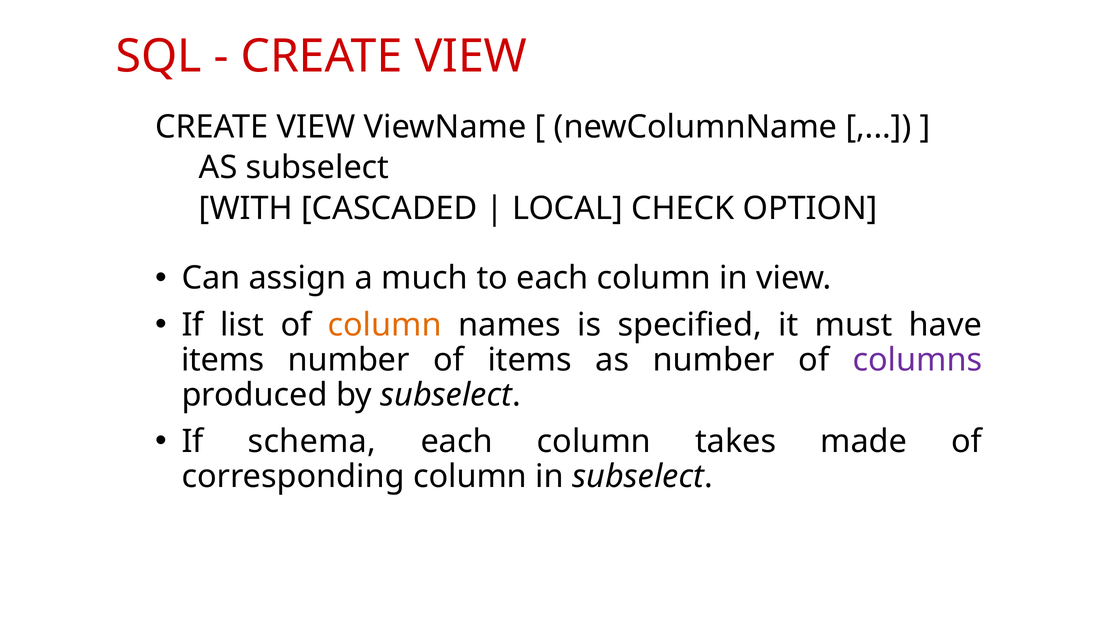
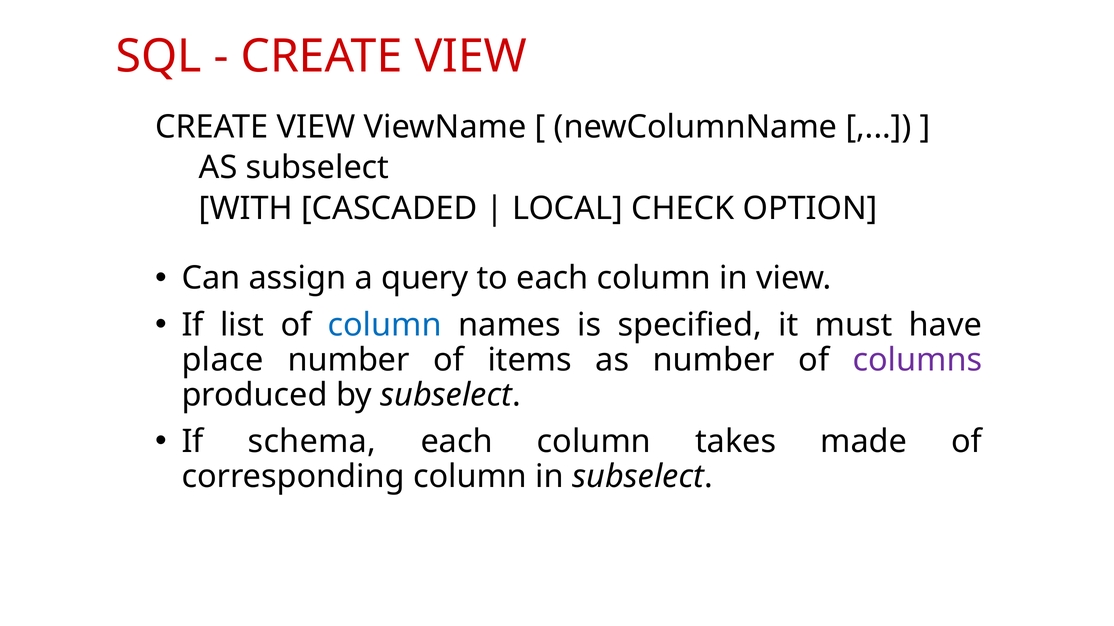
much: much -> query (425, 278)
column colour: orange -> blue (385, 325)
items: items -> place (223, 360)
